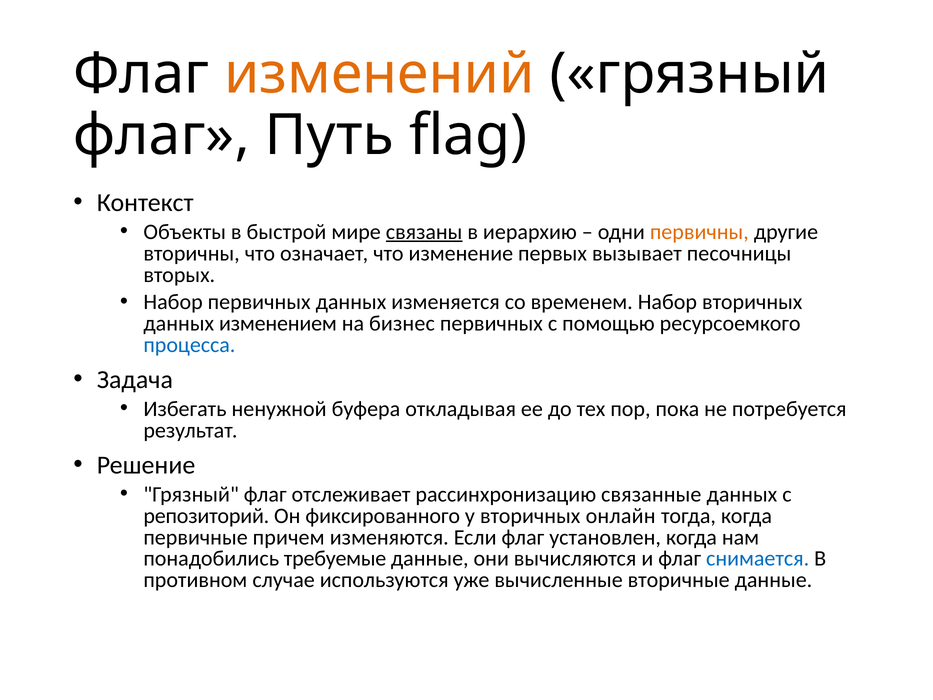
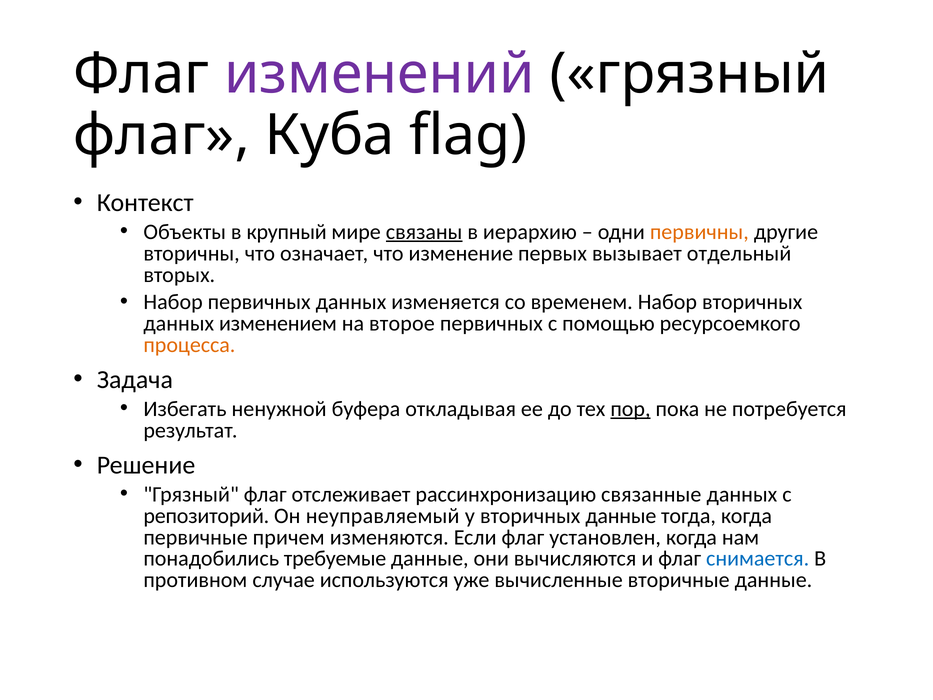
изменений colour: orange -> purple (379, 74)
Путь: Путь -> Куба (330, 135)
быстрой: быстрой -> крупный (287, 232)
песочницы: песочницы -> отдельный (739, 253)
бизнес: бизнес -> второе (402, 323)
процесса colour: blue -> orange (189, 345)
пор underline: none -> present (630, 409)
фиксированного: фиксированного -> неуправляемый (383, 516)
вторичных онлайн: онлайн -> данные (621, 516)
